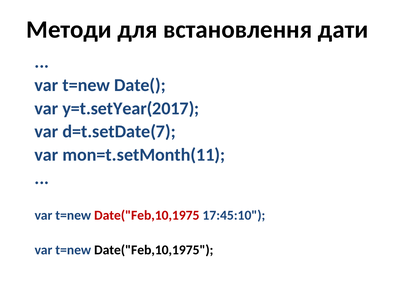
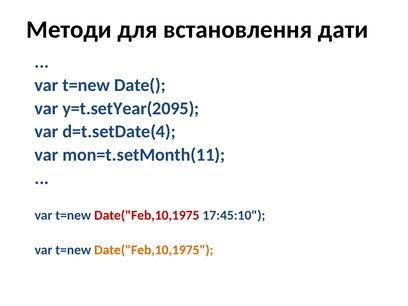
y=t.setYear(2017: y=t.setYear(2017 -> y=t.setYear(2095 (131, 108)
d=t.setDate(7: d=t.setDate(7 -> d=t.setDate(4 (119, 132)
Date("Feb,10,1975 colour: black -> orange (154, 250)
